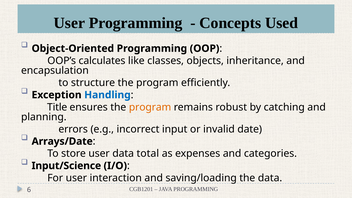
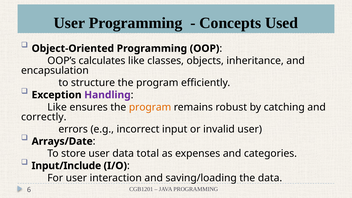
Handling colour: blue -> purple (107, 95)
Title: Title -> Like (57, 107)
planning: planning -> correctly (44, 117)
invalid date: date -> user (250, 129)
Input/Science: Input/Science -> Input/Include (66, 166)
